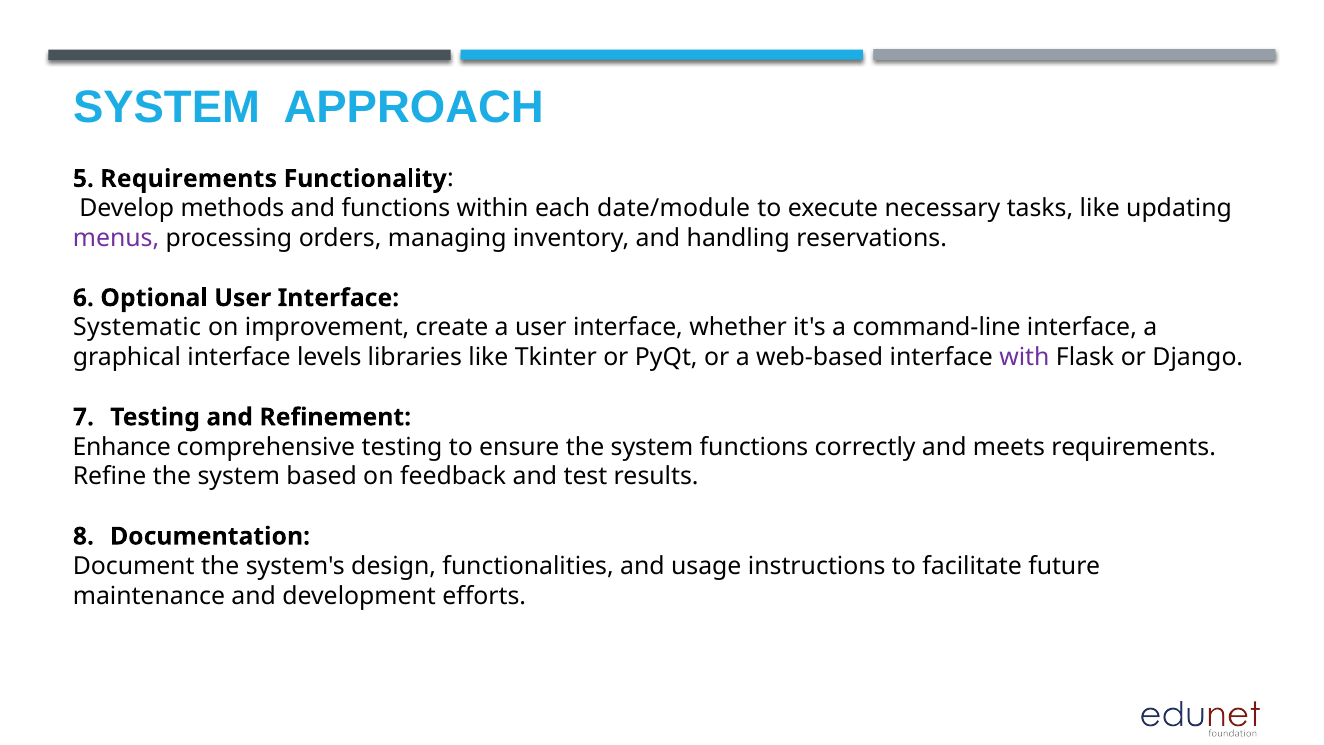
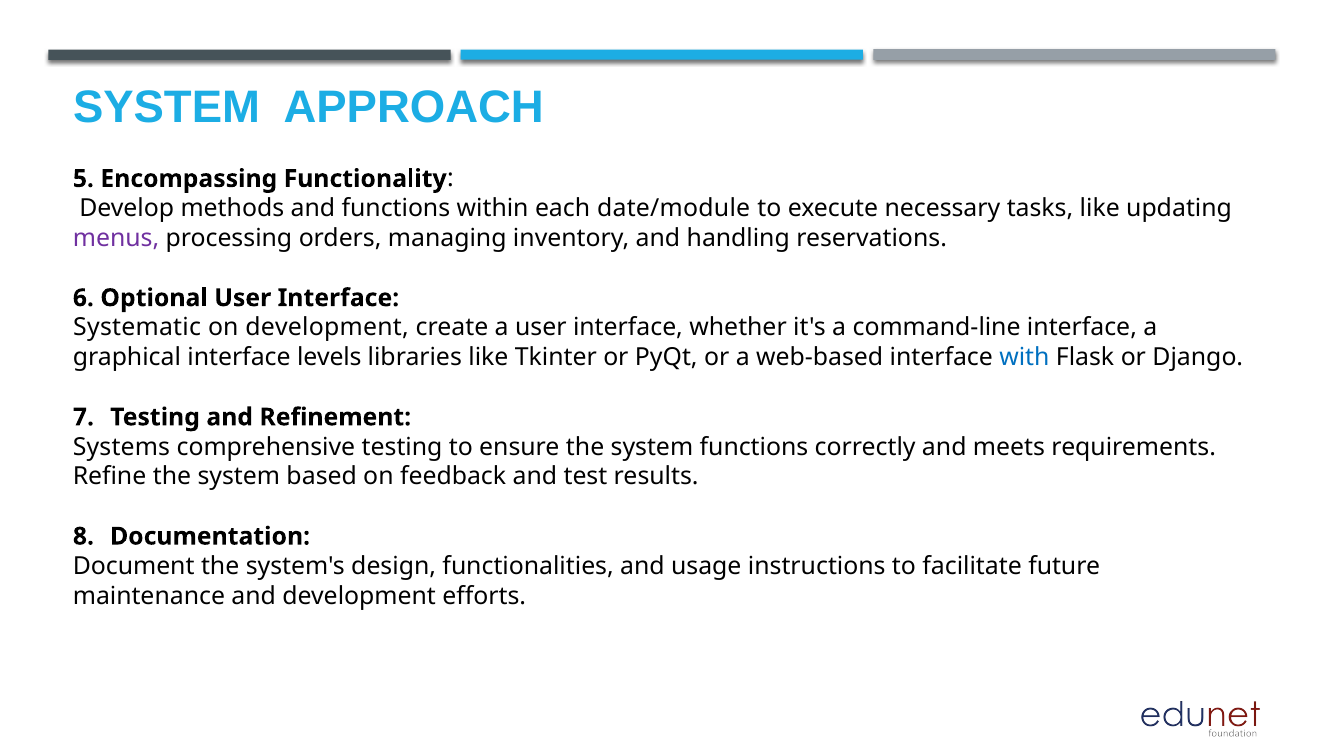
5 Requirements: Requirements -> Encompassing (189, 179)
on improvement: improvement -> development (327, 328)
with colour: purple -> blue (1024, 357)
Enhance: Enhance -> Systems (121, 447)
